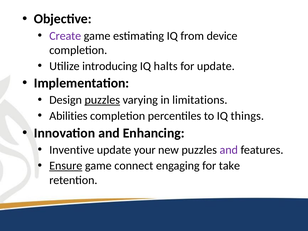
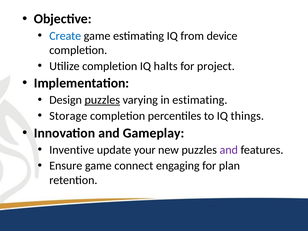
Create colour: purple -> blue (65, 36)
Utilize introducing: introducing -> completion (110, 66)
for update: update -> project (216, 66)
in limitations: limitations -> estimating (200, 100)
Abilities: Abilities -> Storage (68, 116)
Enhancing: Enhancing -> Gameplay (154, 133)
Ensure underline: present -> none (66, 166)
take: take -> plan (229, 166)
